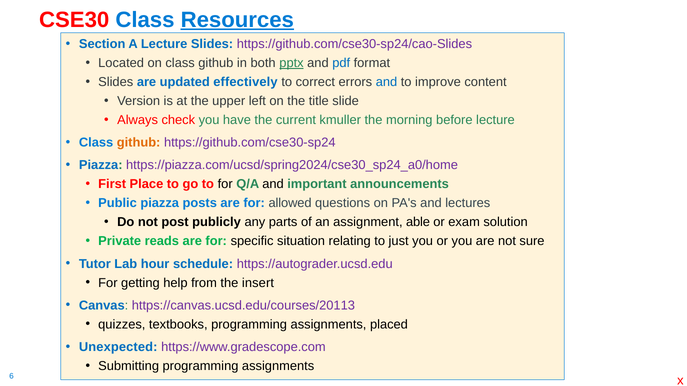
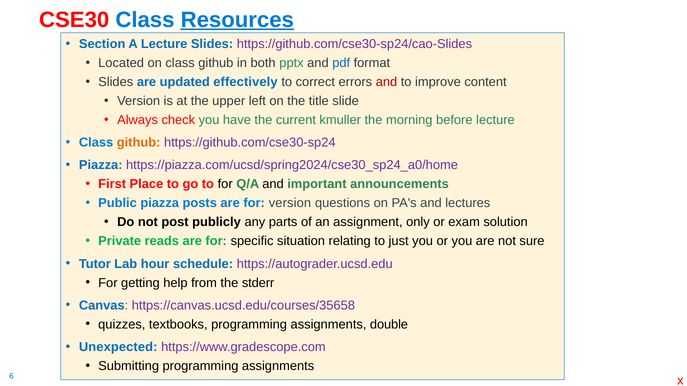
pptx underline: present -> none (291, 63)
and colour: blue -> red (387, 82)
for allowed: allowed -> version (290, 203)
able: able -> only (418, 222)
insert: insert -> stderr (258, 283)
https://canvas.ucsd.edu/courses/20113: https://canvas.ucsd.edu/courses/20113 -> https://canvas.ucsd.edu/courses/35658 (243, 306)
placed: placed -> double (389, 325)
